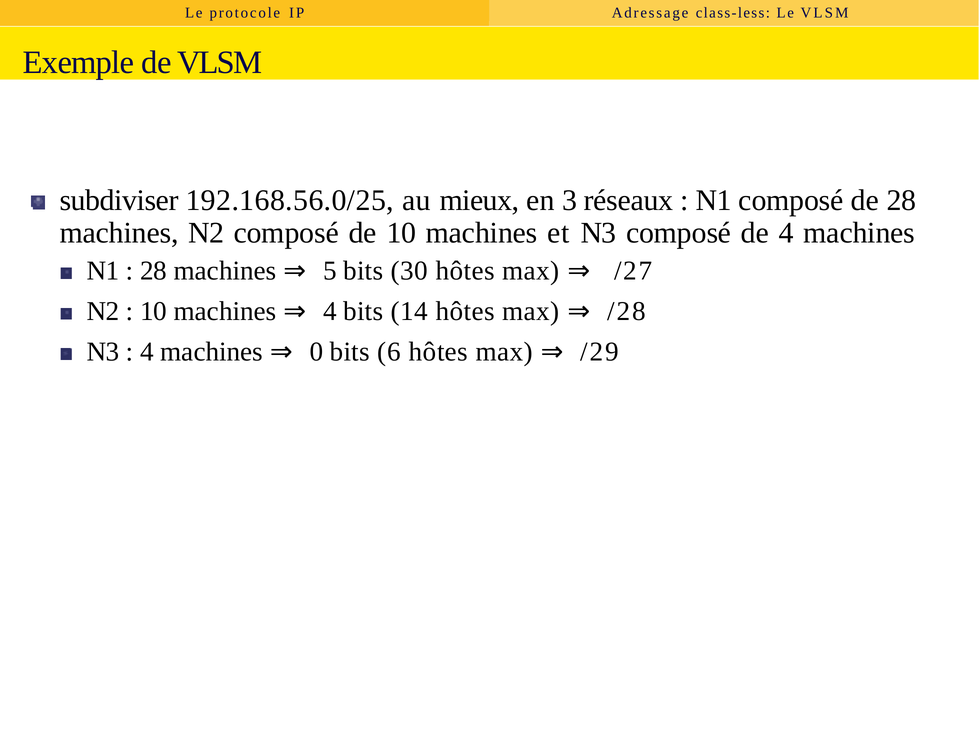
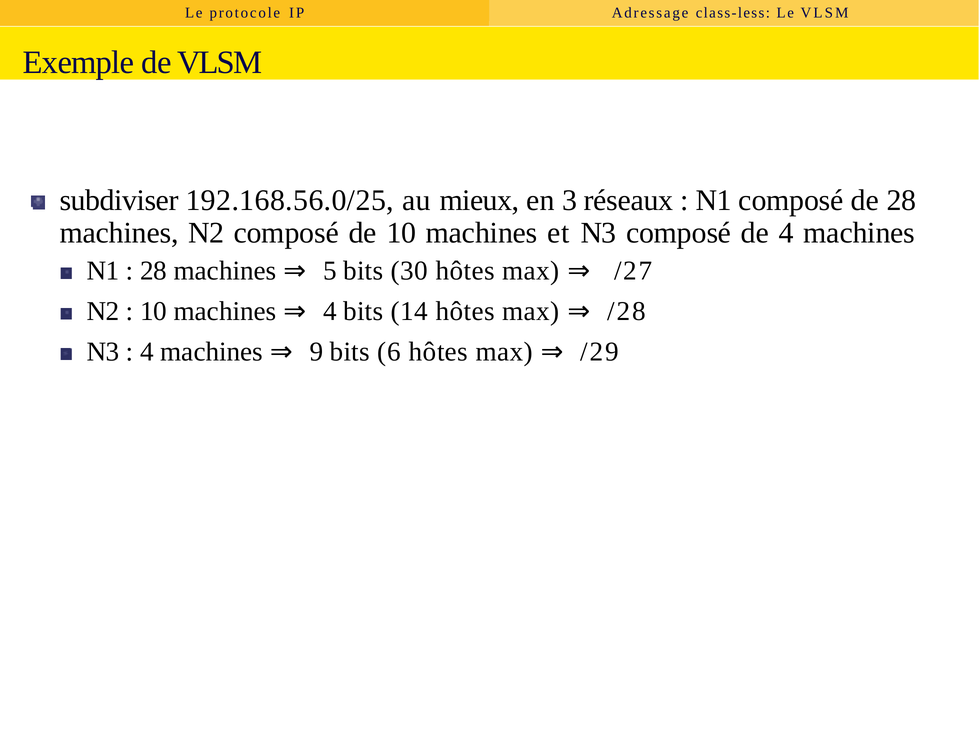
0: 0 -> 9 (317, 352)
